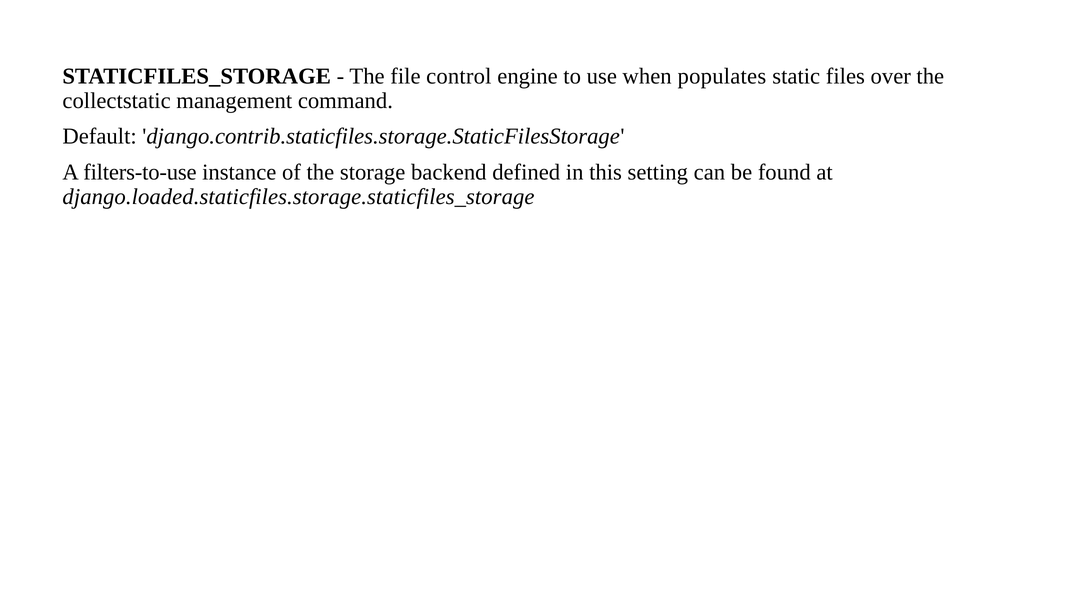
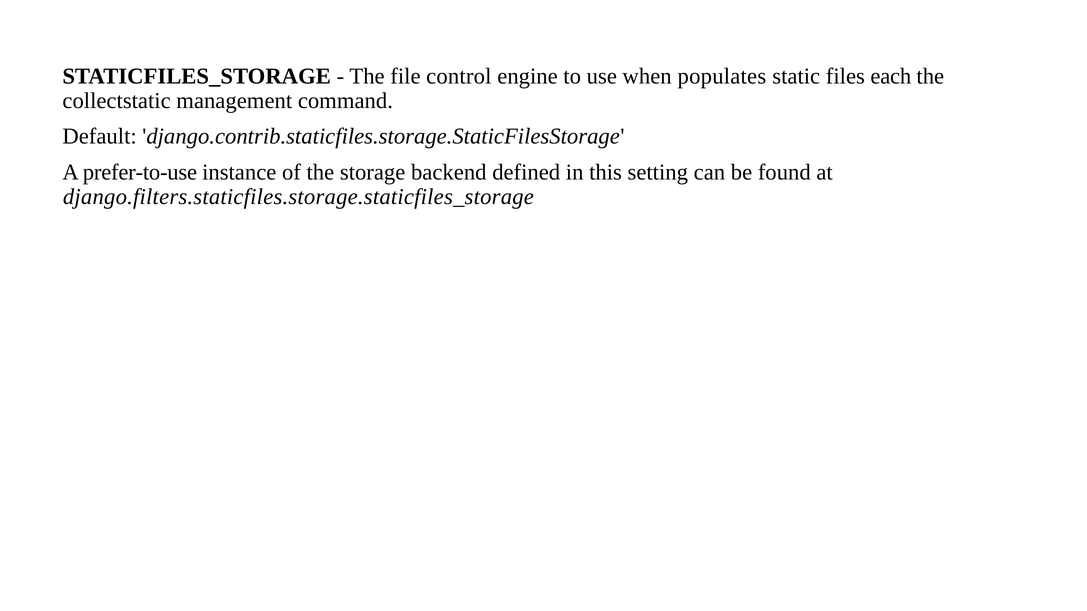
over: over -> each (891, 76)
filters-to-use: filters-to-use -> prefer-to-use (140, 172)
django.loaded.staticfiles.storage.staticfiles_storage: django.loaded.staticfiles.storage.staticfiles_storage -> django.filters.staticfiles.storage.staticfiles_storage (298, 197)
